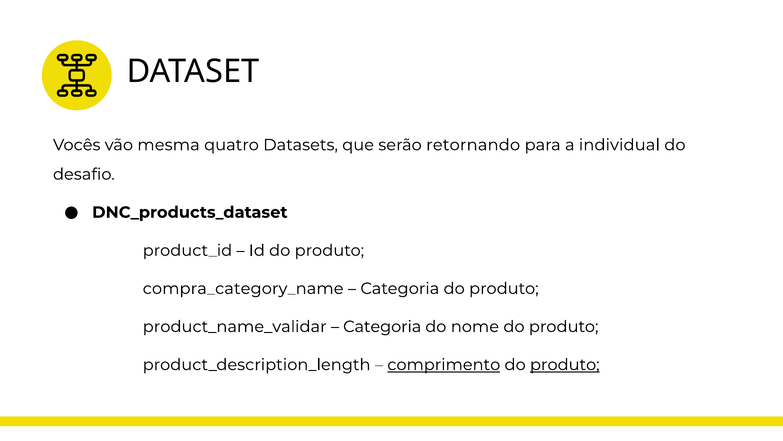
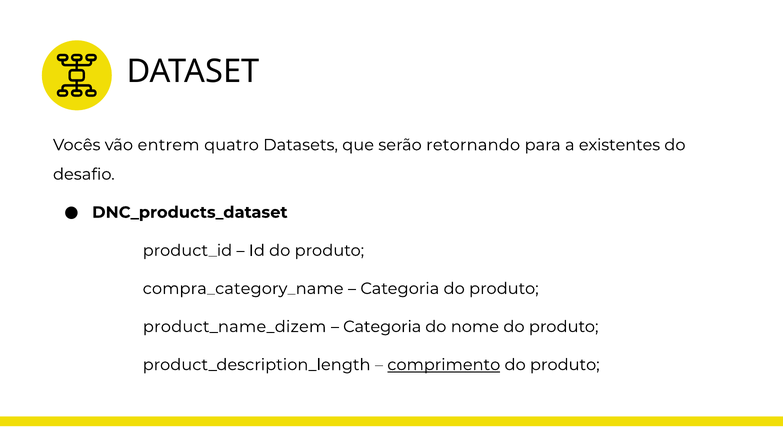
mesma: mesma -> entrem (169, 145)
individual: individual -> existentes (619, 145)
product_name_validar: product_name_validar -> product_name_dizem (235, 326)
produto underline: present -> none (565, 364)
